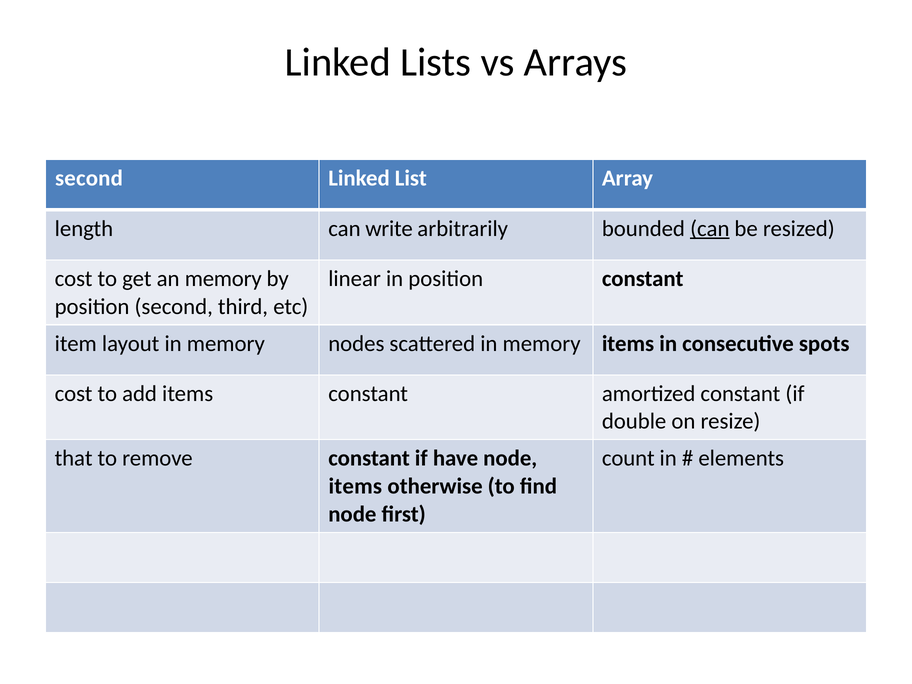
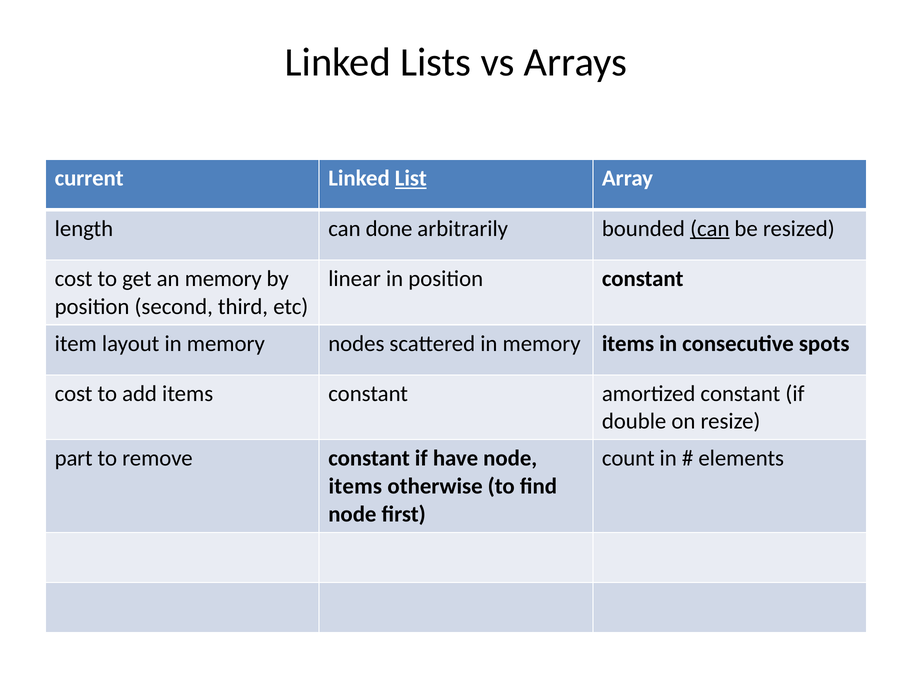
second: second -> current (89, 178)
List underline: none -> present (411, 178)
write: write -> done (389, 229)
that: that -> part (74, 458)
